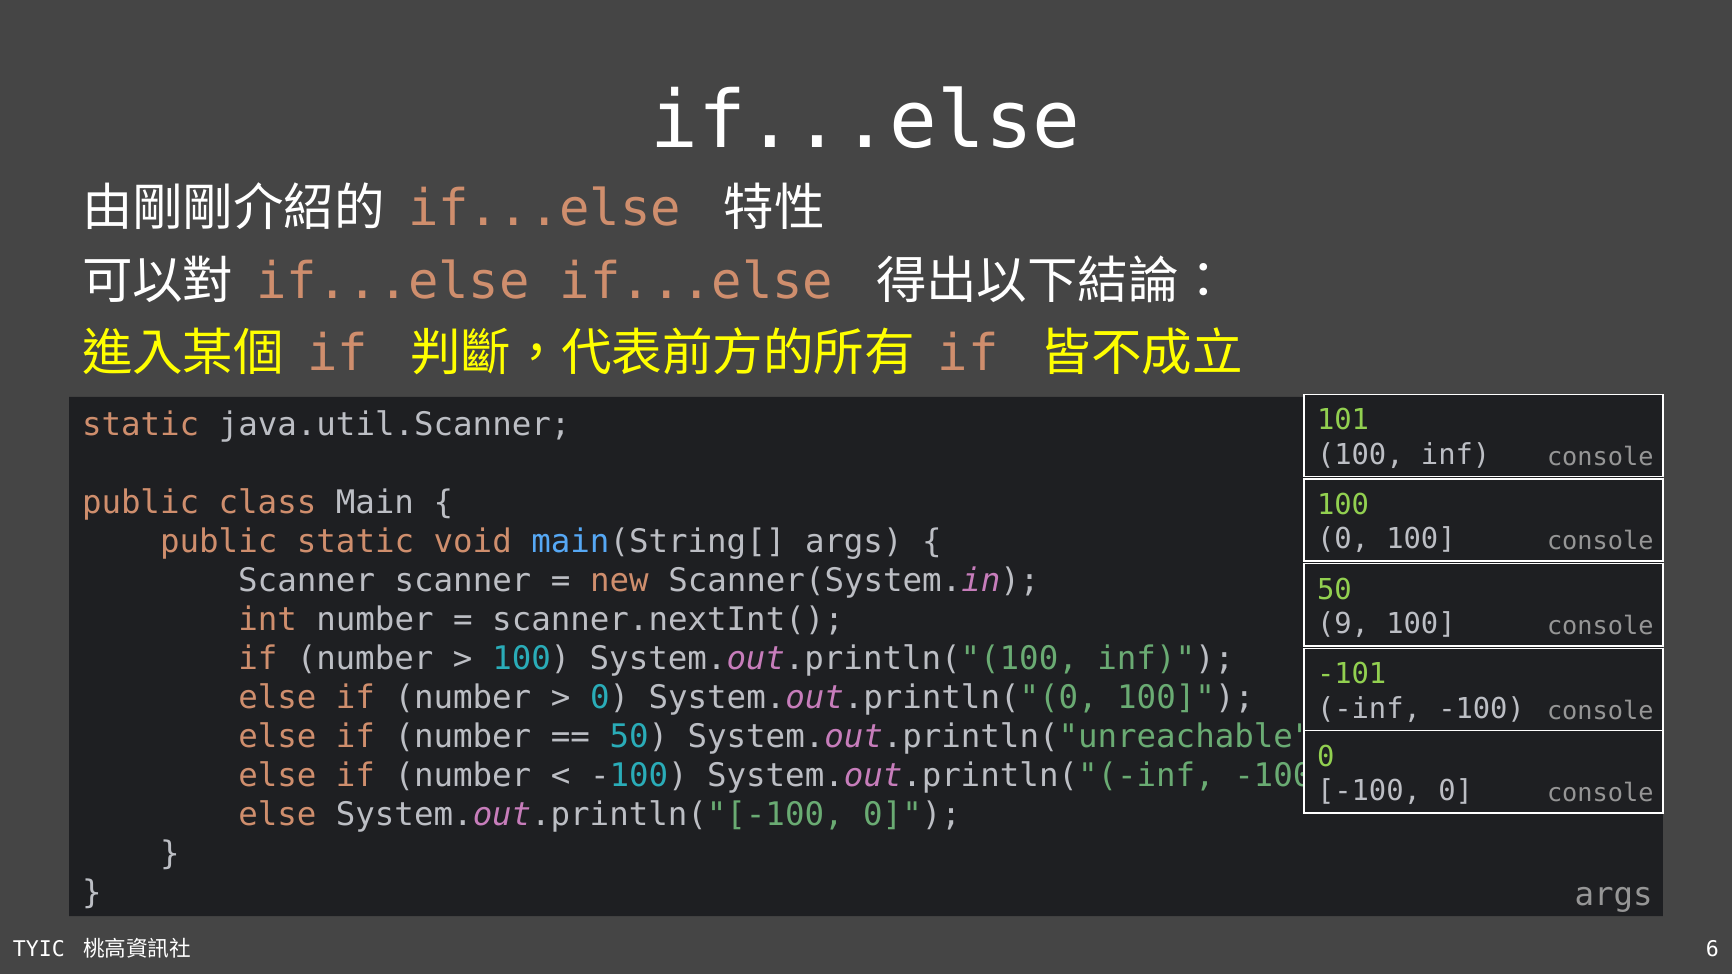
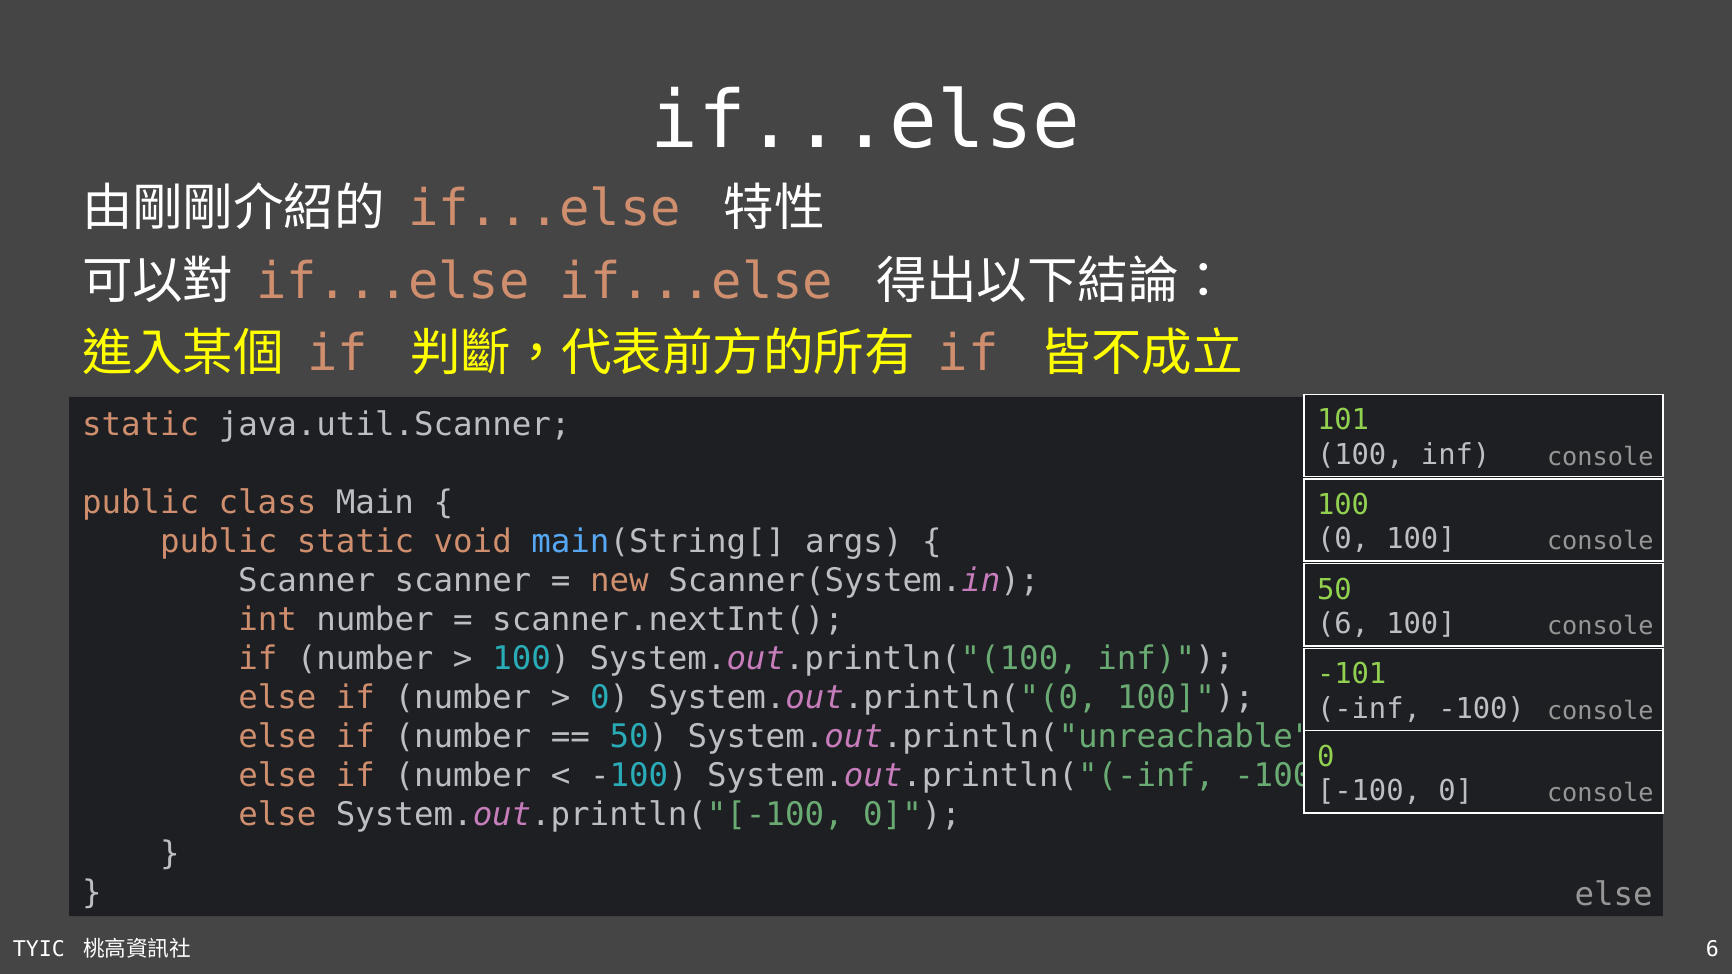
9: 9 -> 6 (1343, 624)
args: args -> else (1614, 895)
